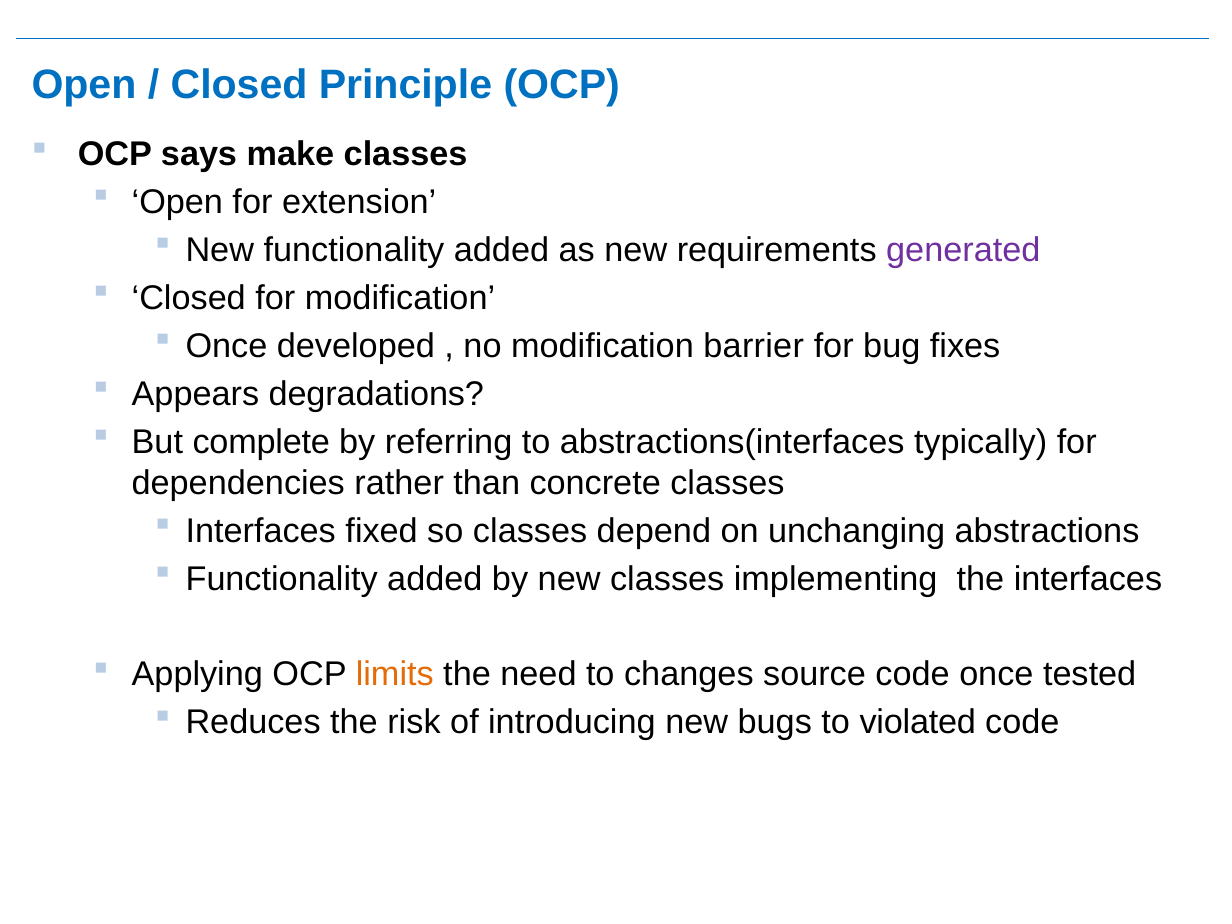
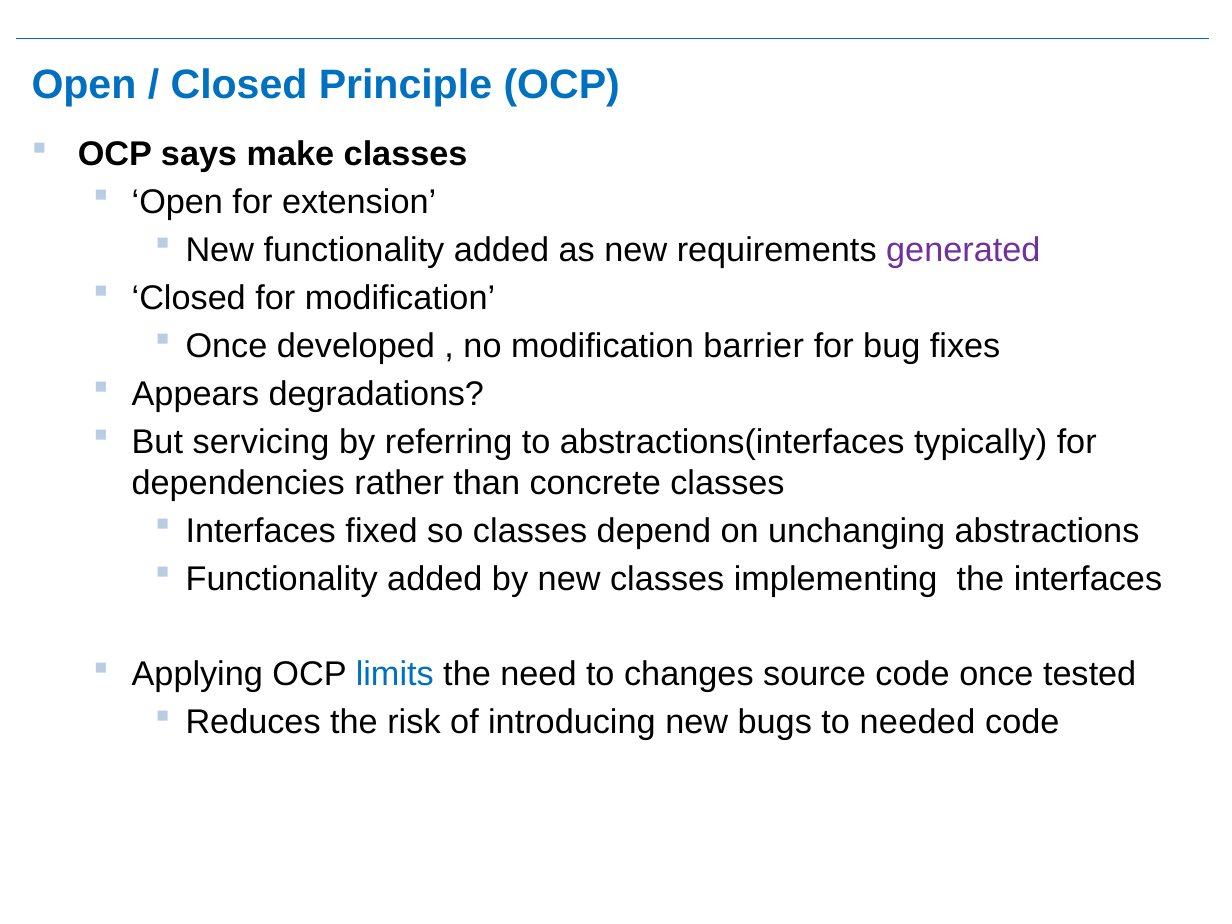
complete: complete -> servicing (261, 442)
limits colour: orange -> blue (395, 675)
violated: violated -> needed (917, 722)
